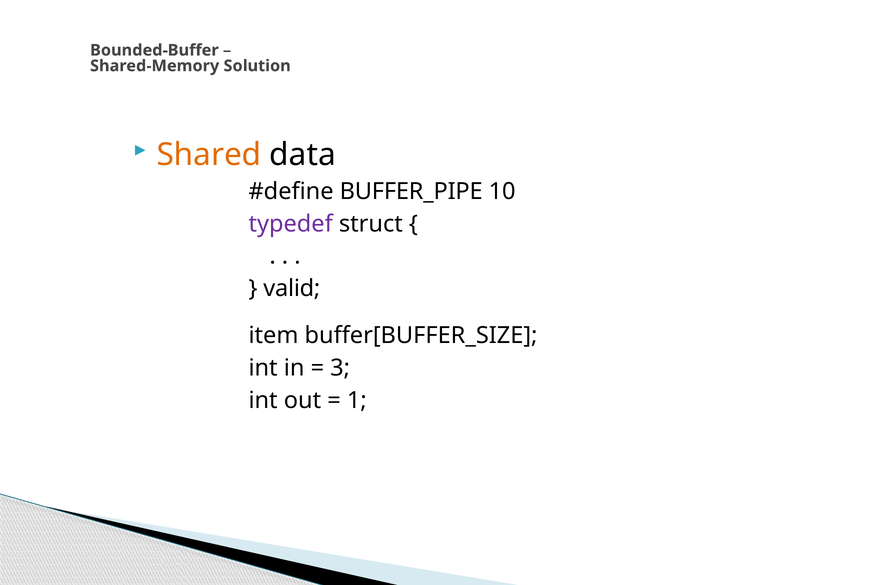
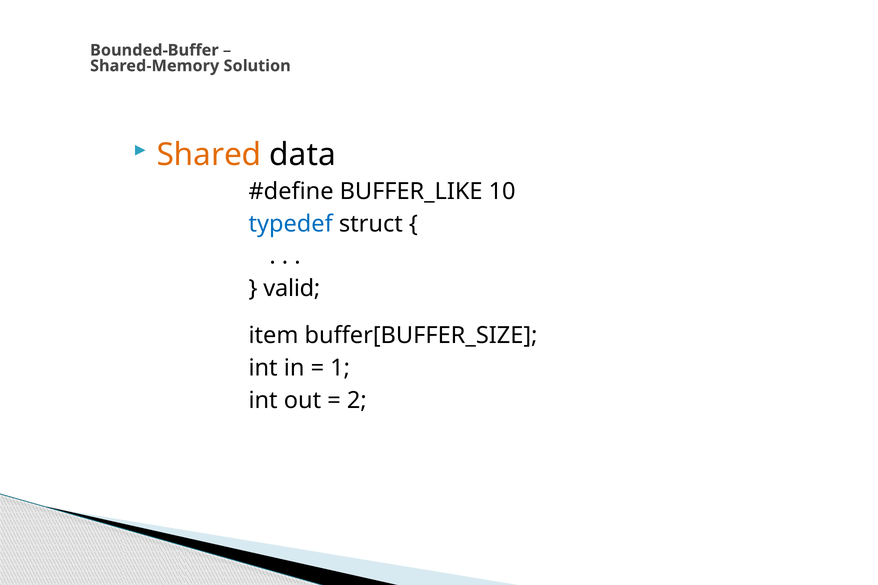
BUFFER_PIPE: BUFFER_PIPE -> BUFFER_LIKE (411, 192)
typedef colour: purple -> blue (291, 224)
3: 3 -> 1 (340, 368)
1: 1 -> 2 (357, 401)
